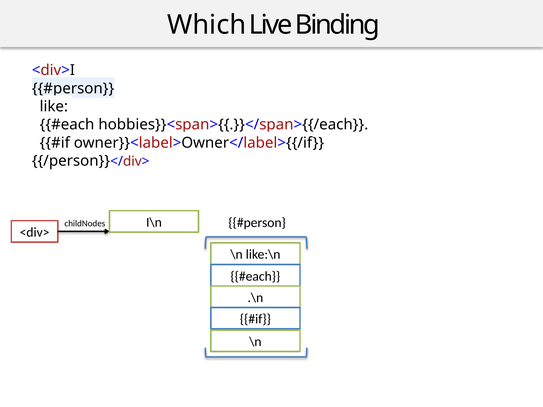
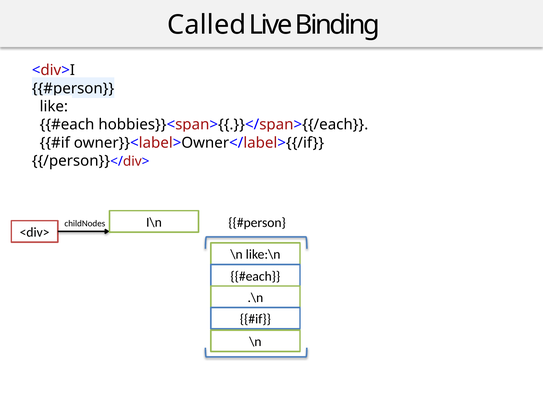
Which: Which -> Called (207, 25)
